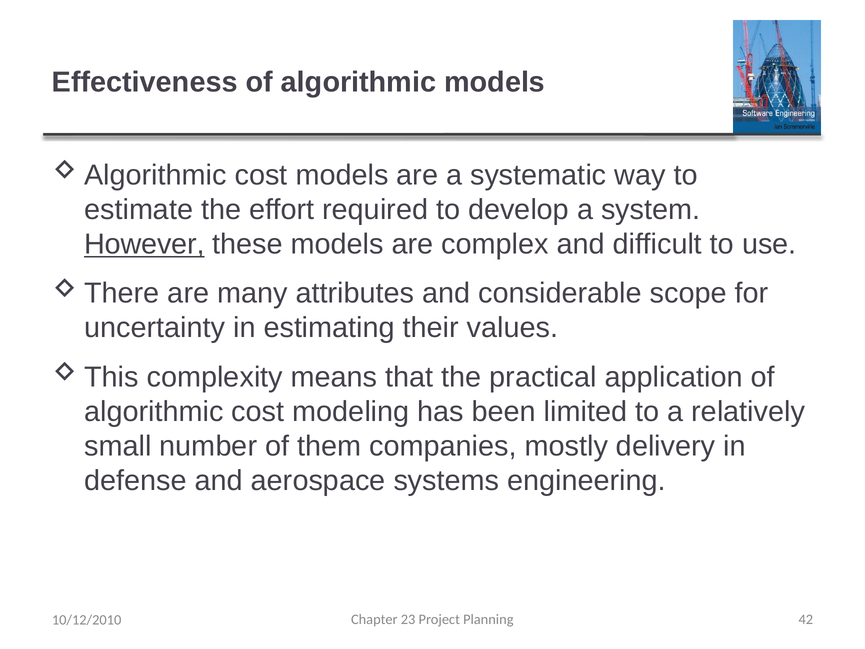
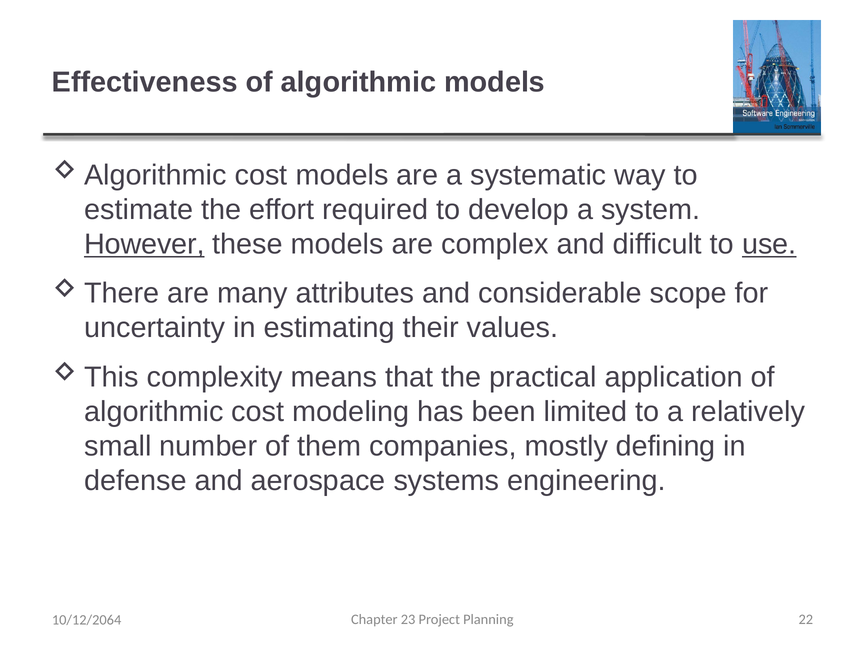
use underline: none -> present (769, 244)
delivery: delivery -> defining (666, 446)
42: 42 -> 22 (806, 619)
10/12/2010: 10/12/2010 -> 10/12/2064 (87, 620)
